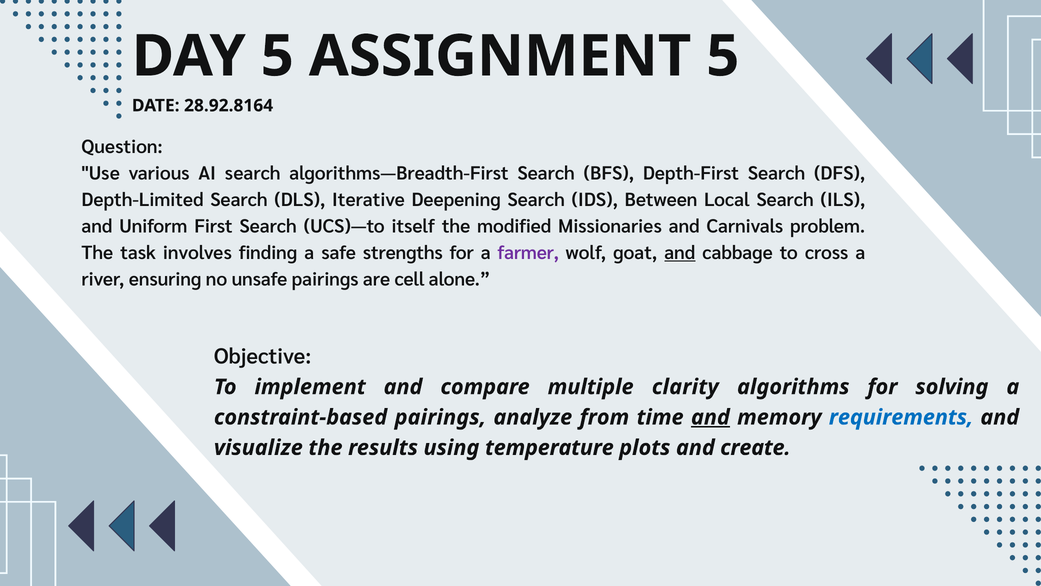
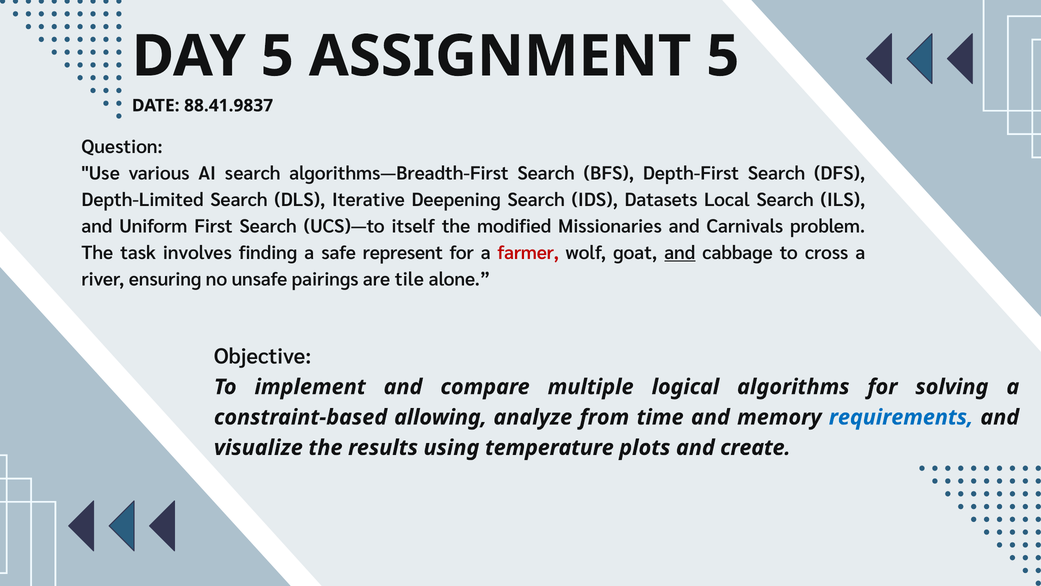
28.92.8164: 28.92.8164 -> 88.41.9837 (229, 106)
Between: Between -> Datasets (661, 200)
strengths: strengths -> represent (403, 253)
farmer colour: purple -> red (528, 253)
cell: cell -> tile (409, 279)
clarity: clarity -> logical (685, 387)
pairings: pairings -> allowing (440, 417)
and underline: present -> none (710, 417)
